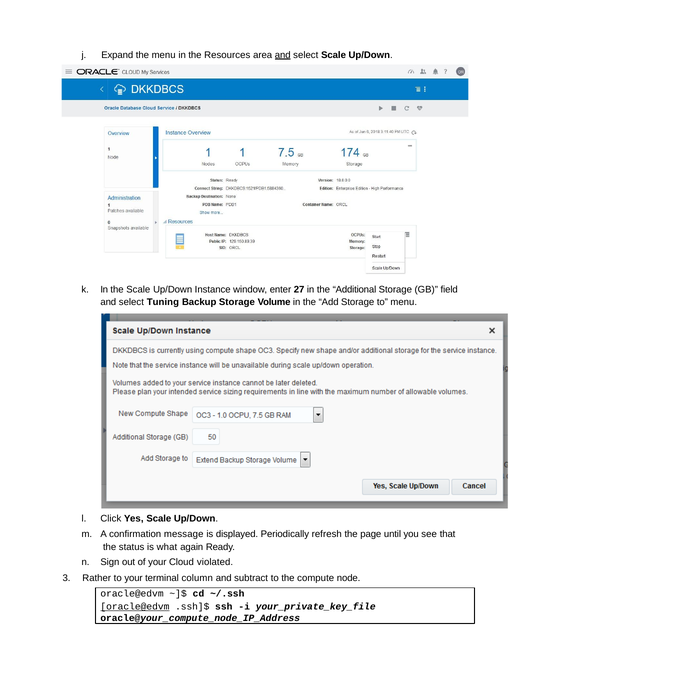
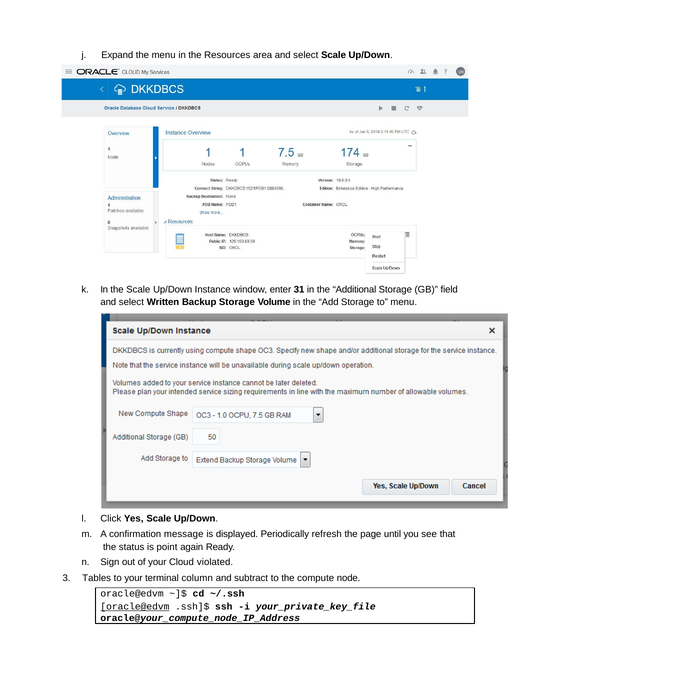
and underline: present -> none (283, 55)
27: 27 -> 31 (299, 290)
Tuning: Tuning -> Written (163, 302)
what: what -> point (167, 547)
Rather: Rather -> Tables (97, 578)
